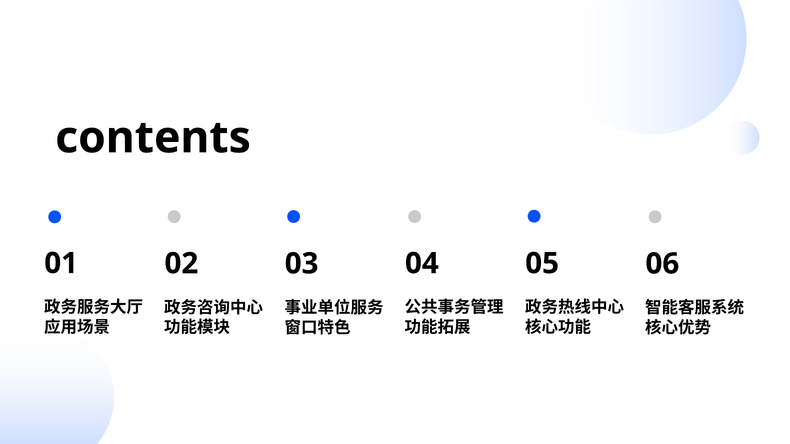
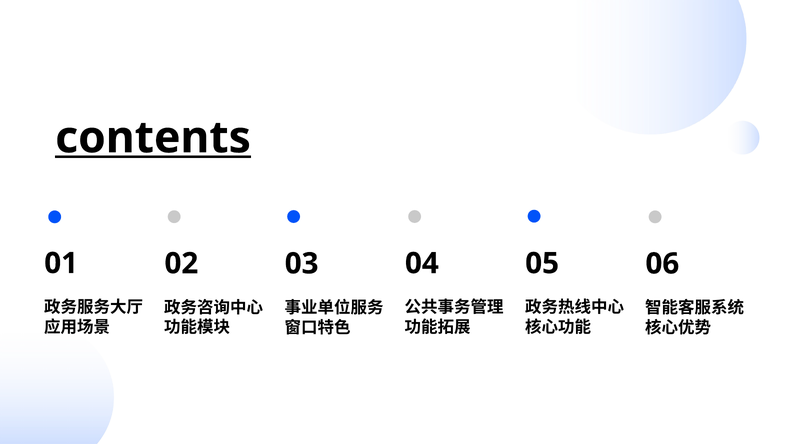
contents underline: none -> present (153, 138)
